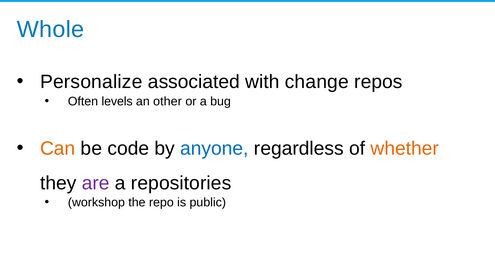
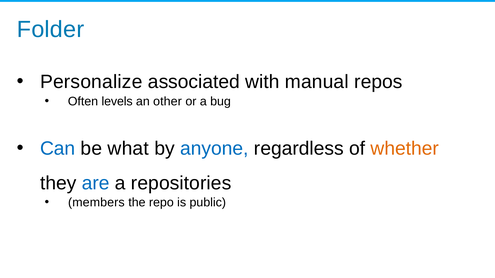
Whole: Whole -> Folder (51, 30)
change: change -> manual (317, 82)
Can colour: orange -> blue (58, 149)
code: code -> what (128, 149)
are colour: purple -> blue (96, 183)
workshop: workshop -> members (96, 203)
